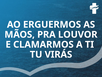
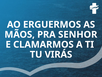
LOUVOR: LOUVOR -> SENHOR (78, 34)
